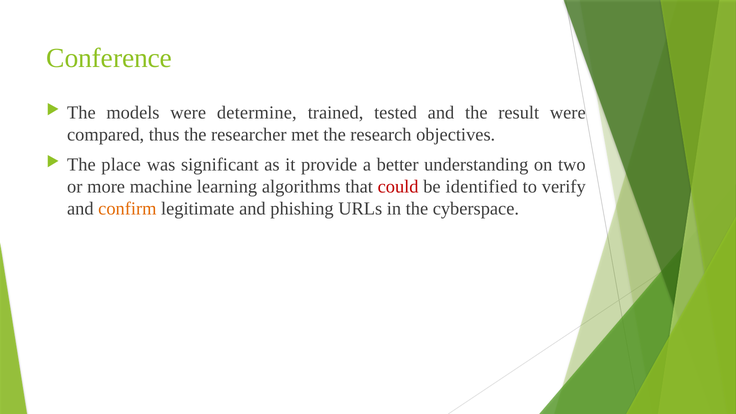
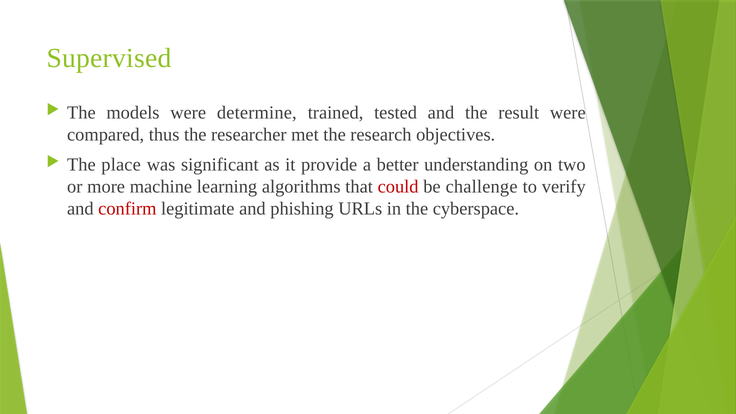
Conference: Conference -> Supervised (109, 58)
identified: identified -> challenge (482, 187)
confirm colour: orange -> red (127, 209)
